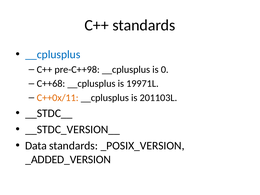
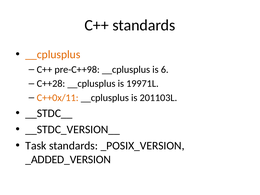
__cplusplus colour: blue -> orange (53, 55)
0: 0 -> 6 (165, 69)
C++68: C++68 -> C++28 (51, 84)
Data: Data -> Task (36, 146)
